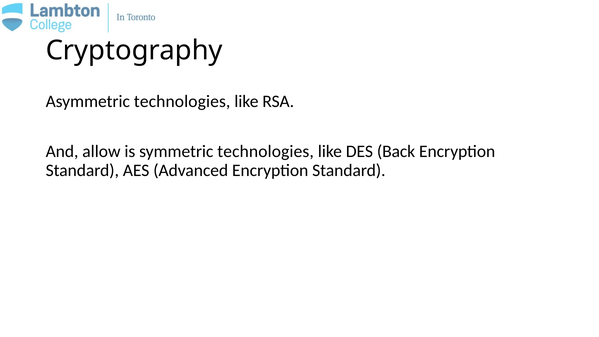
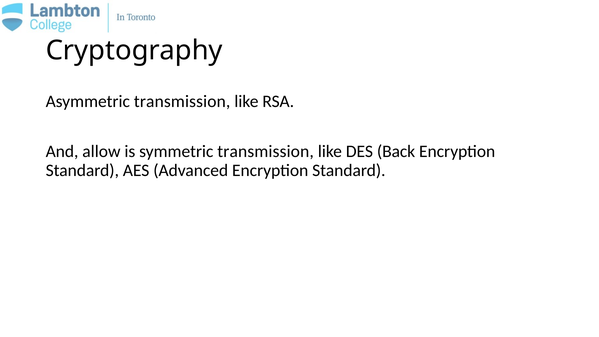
Asymmetric technologies: technologies -> transmission (182, 101)
symmetric technologies: technologies -> transmission (266, 152)
